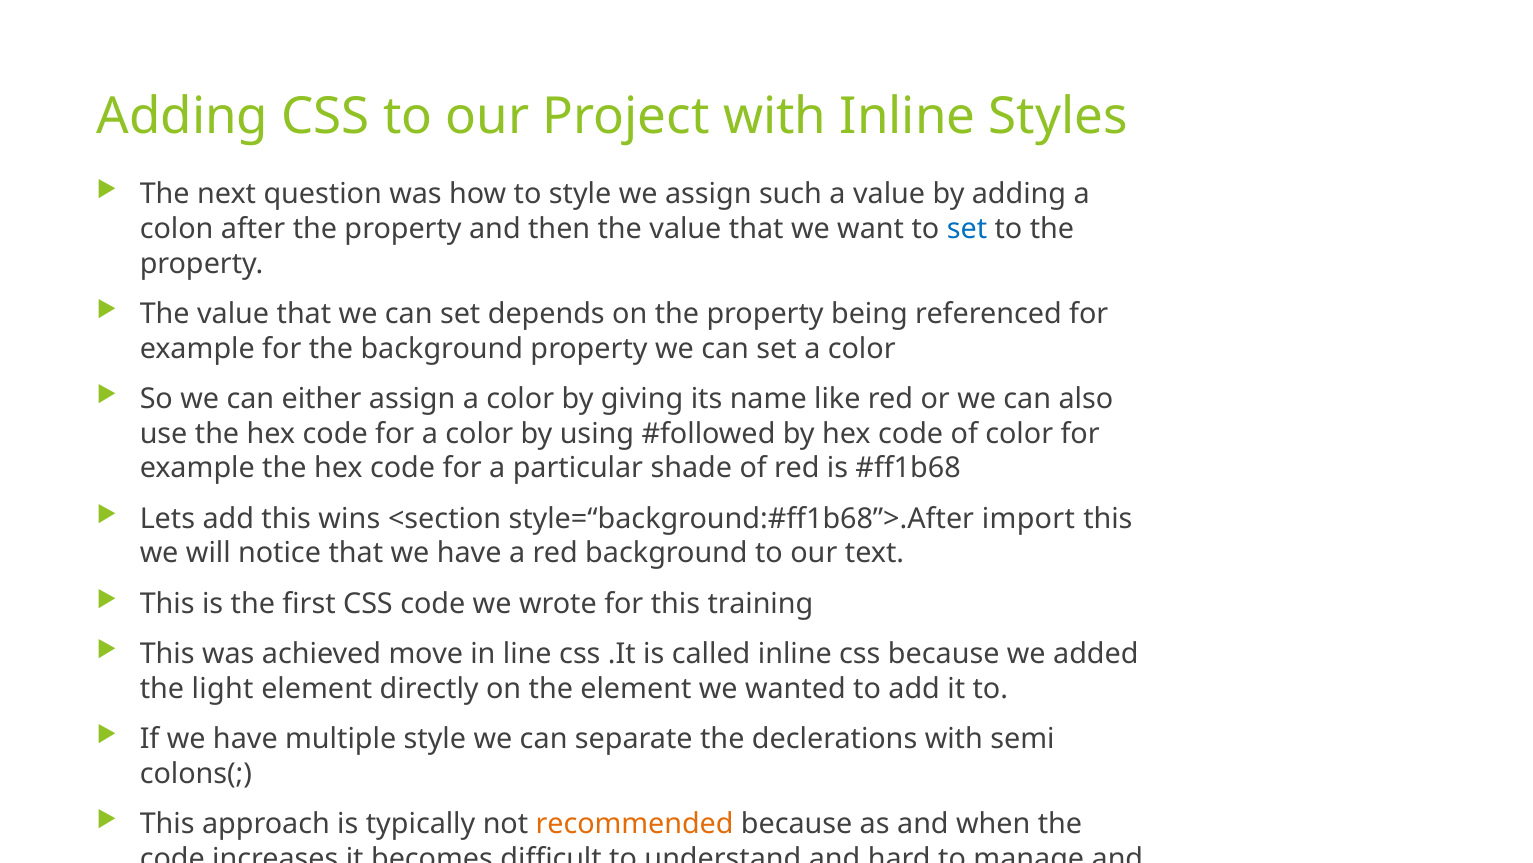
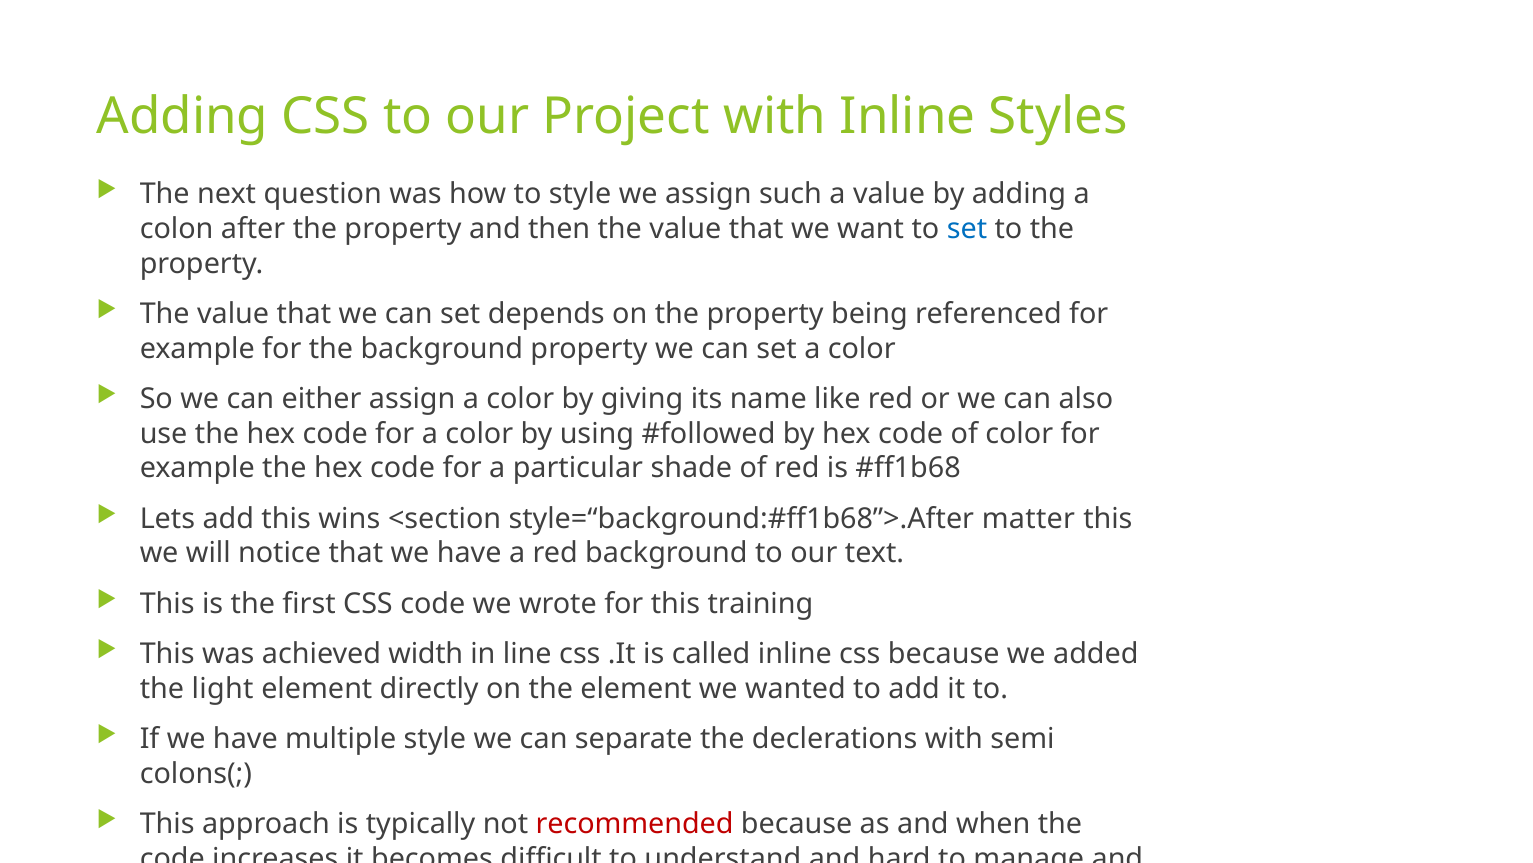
import: import -> matter (1028, 518)
move: move -> width (426, 654)
recommended colour: orange -> red (635, 824)
